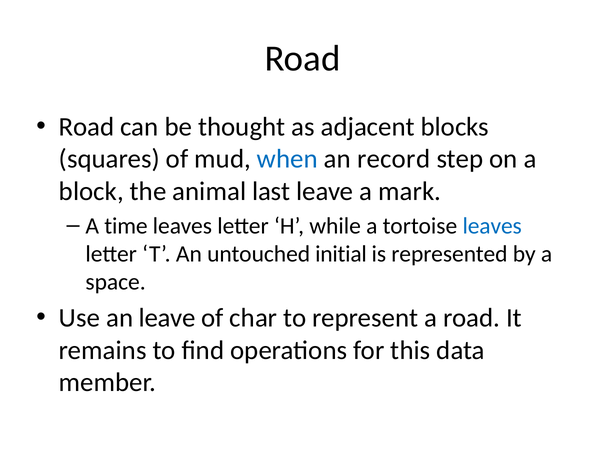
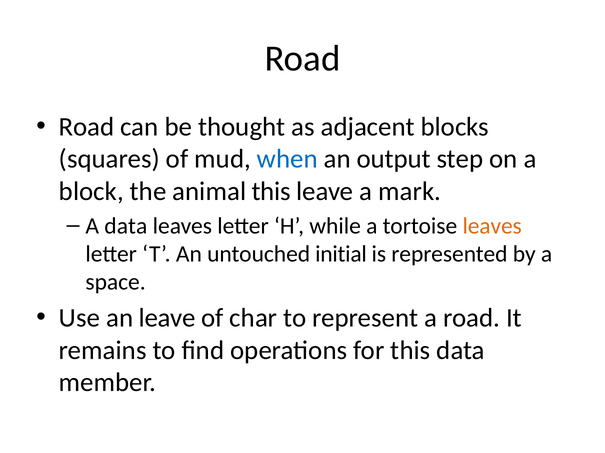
record: record -> output (394, 159)
animal last: last -> this (271, 192)
A time: time -> data (126, 226)
leaves colour: blue -> orange (492, 226)
